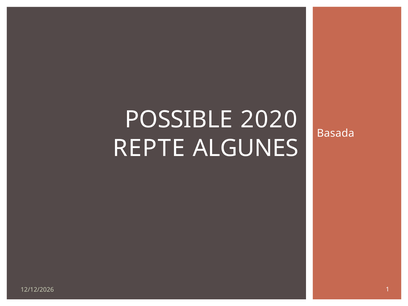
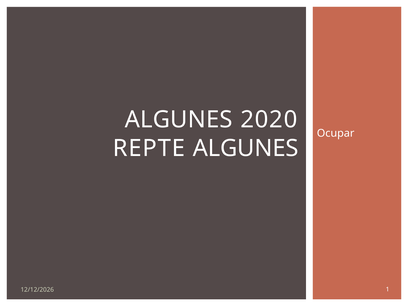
POSSIBLE: POSSIBLE -> ALGUNES (179, 120)
Basada: Basada -> Ocupar (336, 133)
